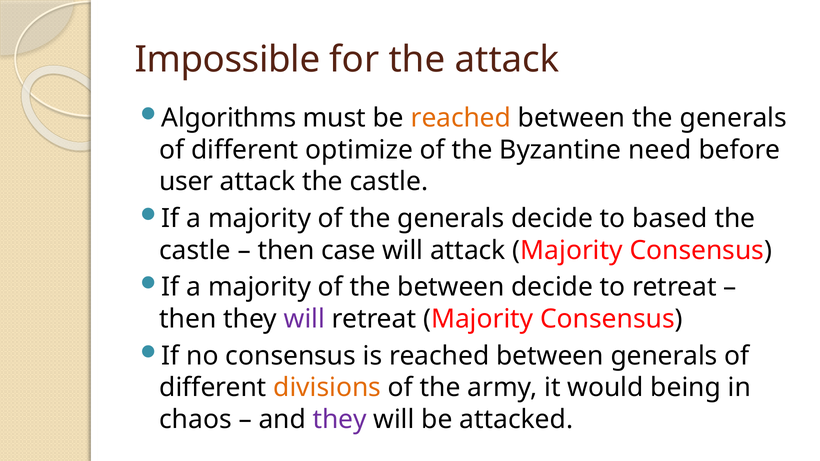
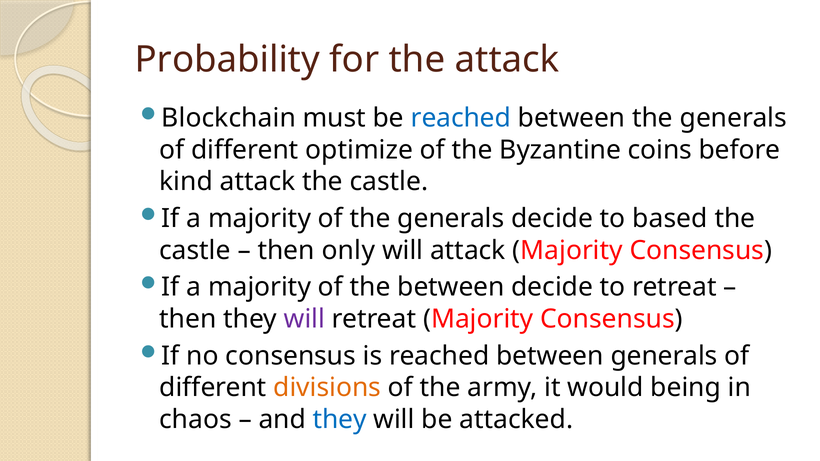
Impossible: Impossible -> Probability (227, 59)
Algorithms: Algorithms -> Blockchain (229, 118)
reached colour: orange -> blue (461, 118)
need: need -> coins (660, 150)
user: user -> kind (186, 182)
case: case -> only (348, 250)
they colour: purple -> blue (340, 419)
